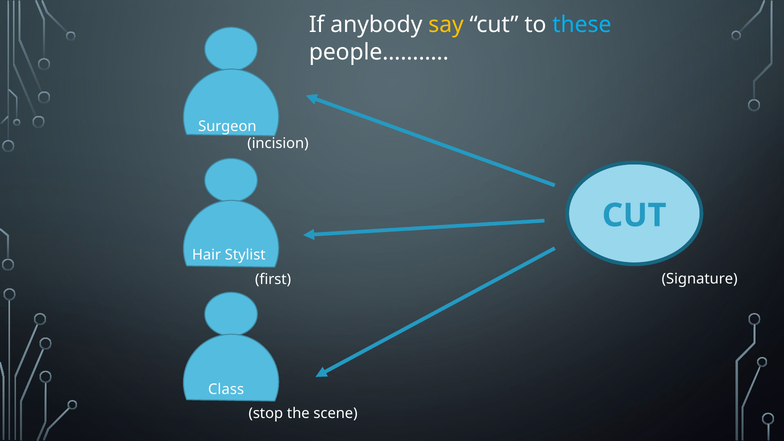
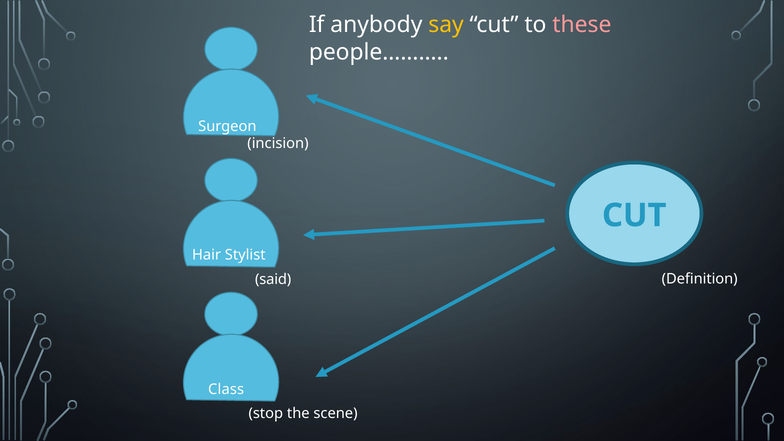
these colour: light blue -> pink (582, 25)
Signature: Signature -> Definition (700, 279)
first: first -> said (273, 279)
